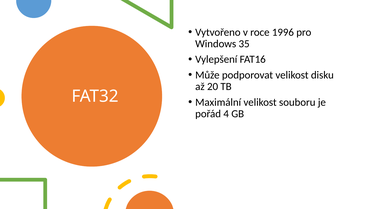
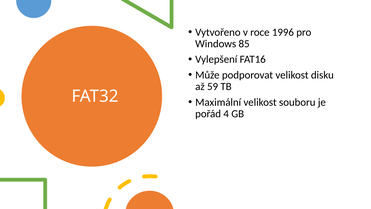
35: 35 -> 85 (244, 44)
20: 20 -> 59 (213, 87)
